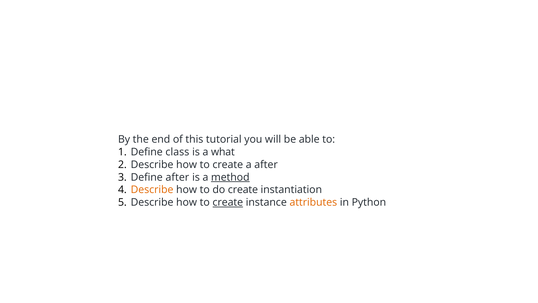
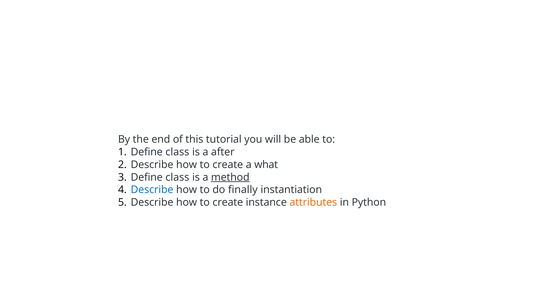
what: what -> after (223, 152)
a after: after -> what (266, 164)
after: after -> class (177, 177)
Describe colour: orange -> blue (152, 190)
do create: create -> finally (243, 190)
create underline: present -> none (228, 202)
